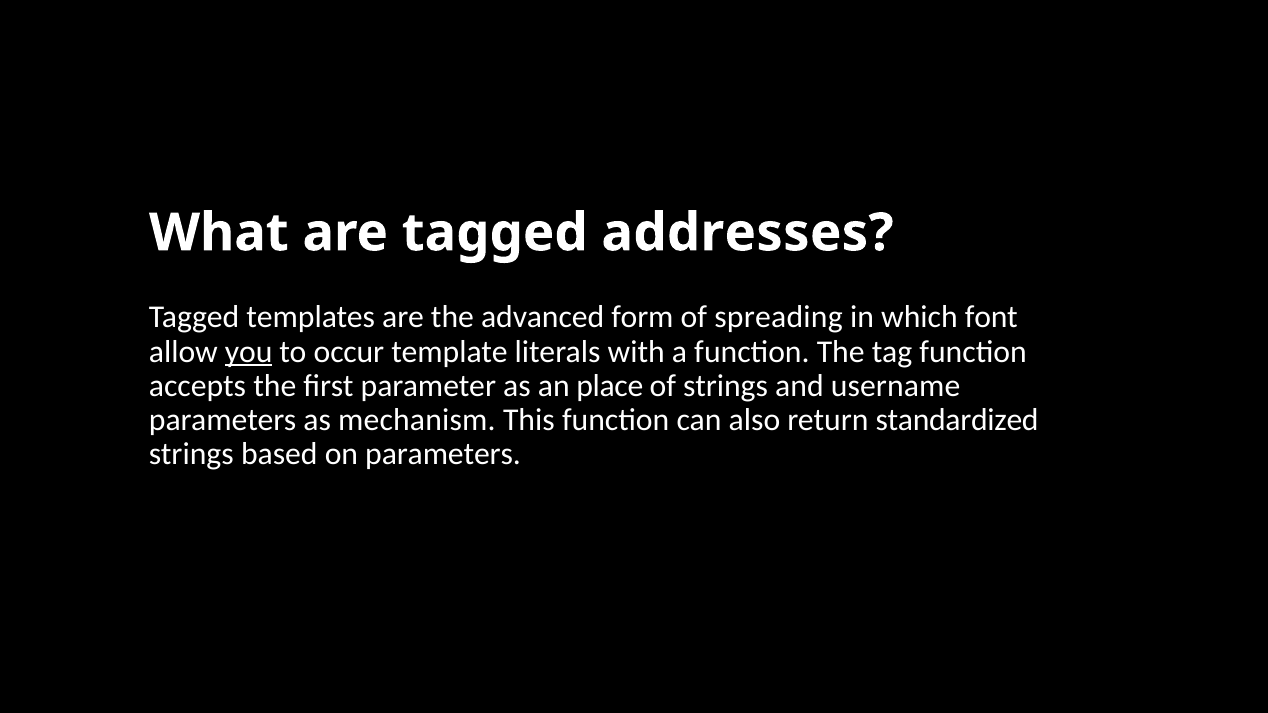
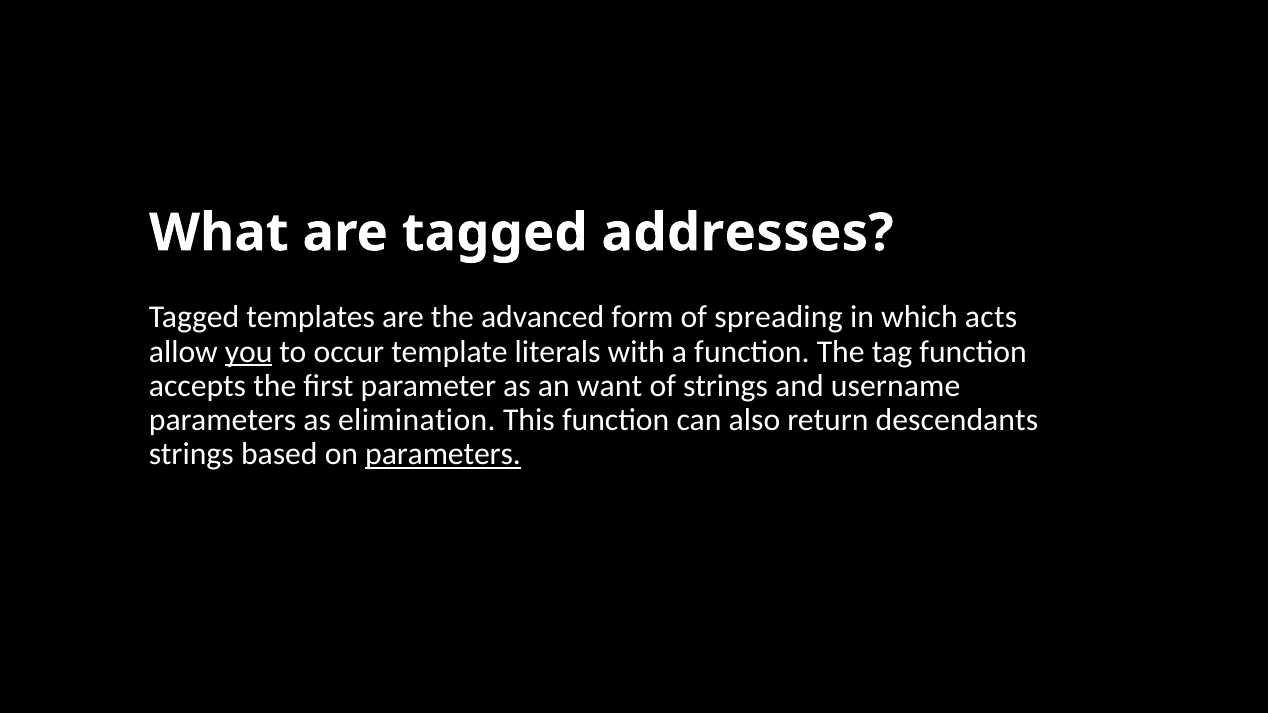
font: font -> acts (991, 318)
place: place -> want (610, 386)
mechanism: mechanism -> elimination (417, 420)
standardized: standardized -> descendants (957, 420)
parameters underline: none -> present (443, 455)
